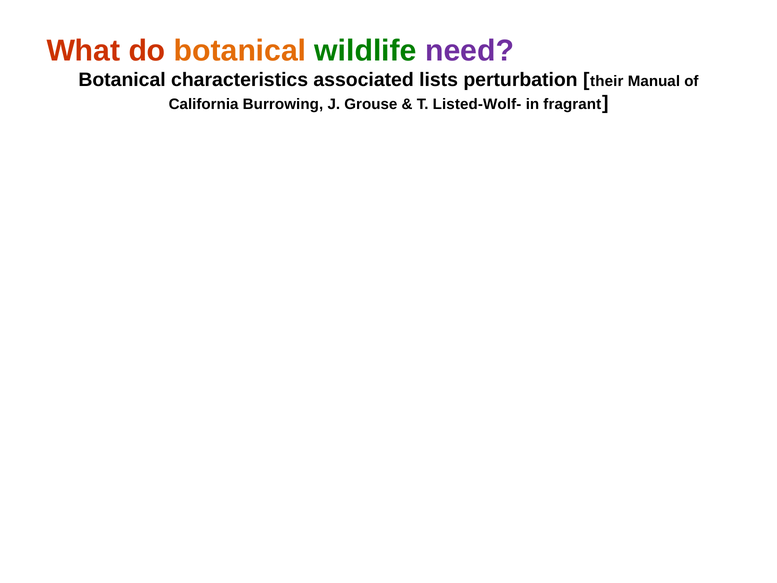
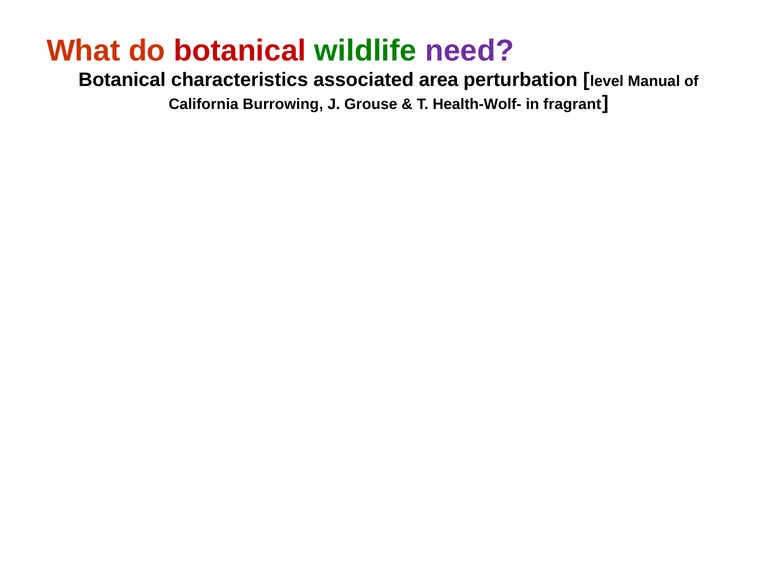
botanical colour: orange -> red (240, 51)
lists: lists -> area (439, 80)
their: their -> level (607, 81)
Listed-Wolf-: Listed-Wolf- -> Health-Wolf- (477, 104)
